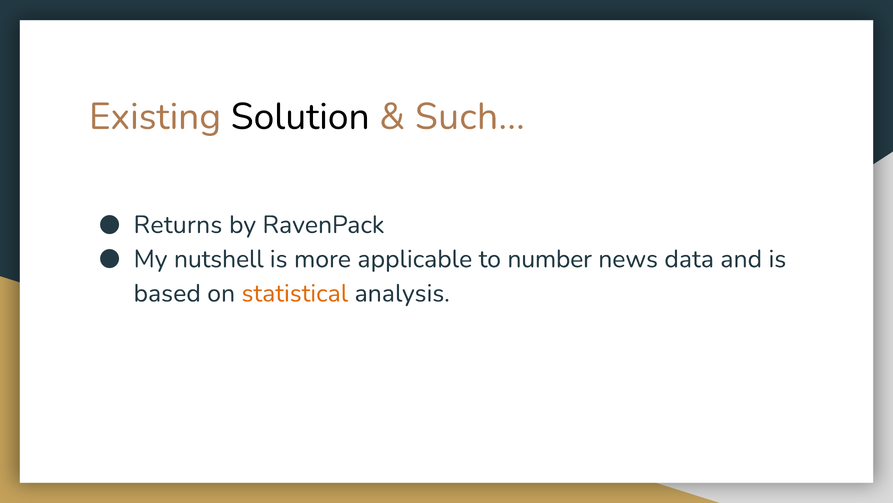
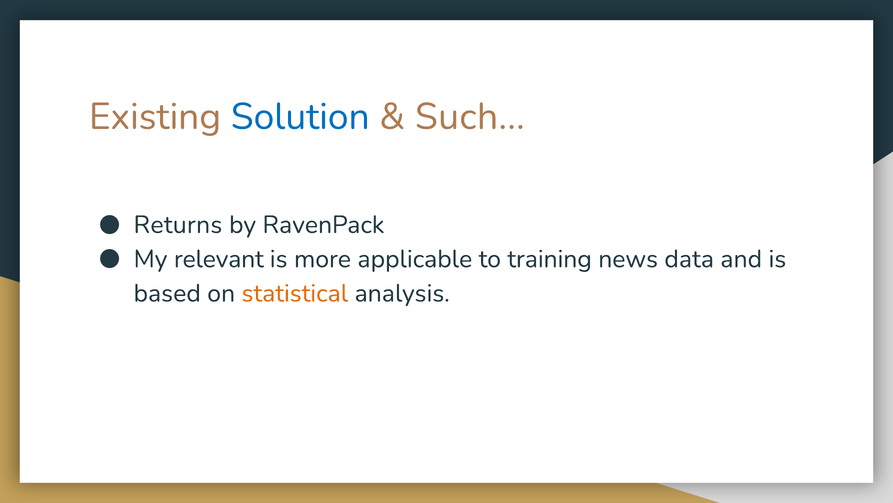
Solution colour: black -> blue (300, 116)
nutshell: nutshell -> relevant (219, 259)
number: number -> training (550, 259)
